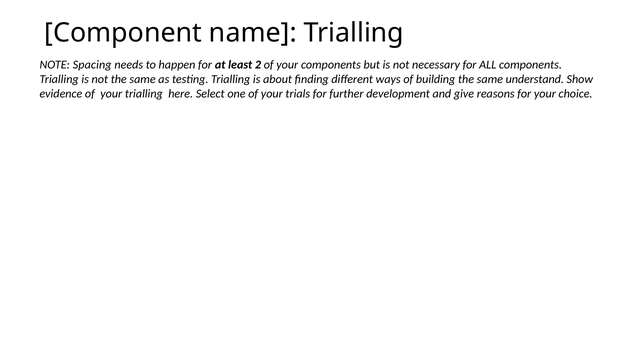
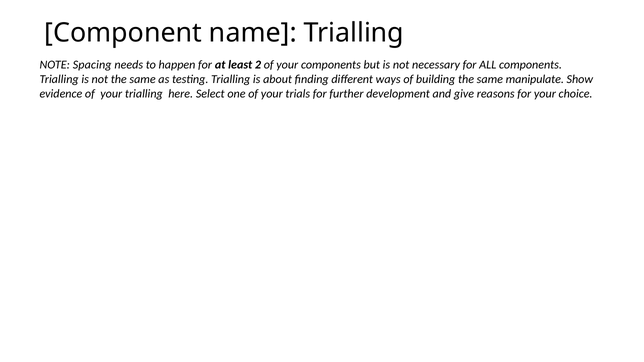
understand: understand -> manipulate (535, 79)
